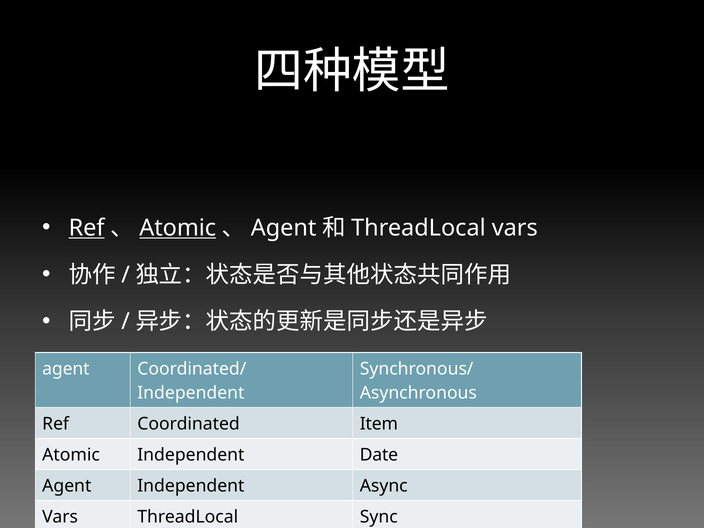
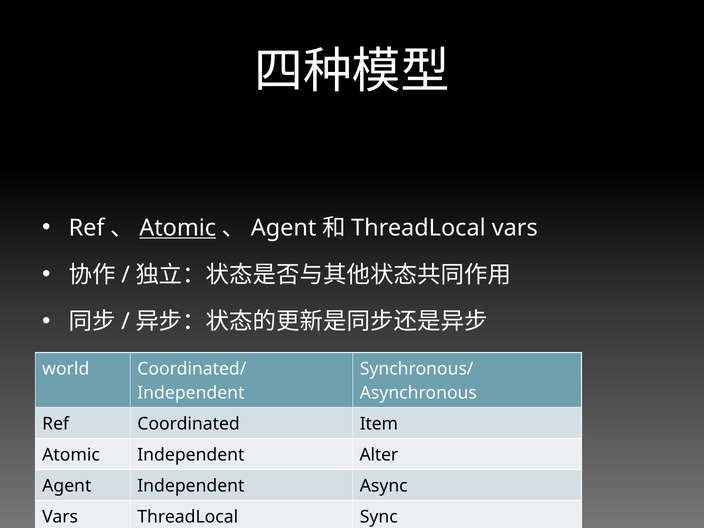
Ref underline: present -> none (87, 228)
agent: agent -> world (66, 369)
Date: Date -> Alter (379, 455)
